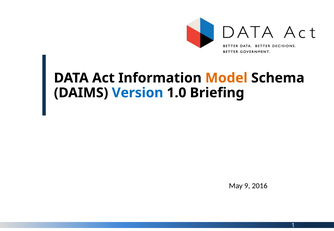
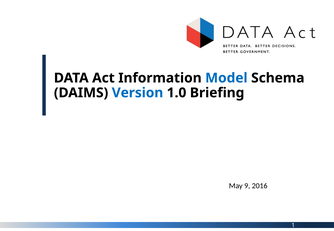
Model colour: orange -> blue (226, 78)
